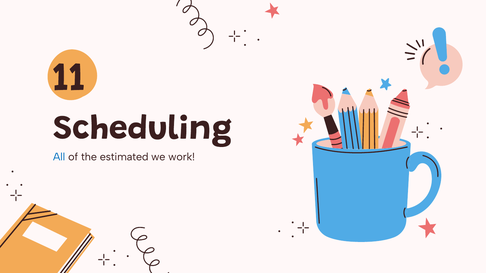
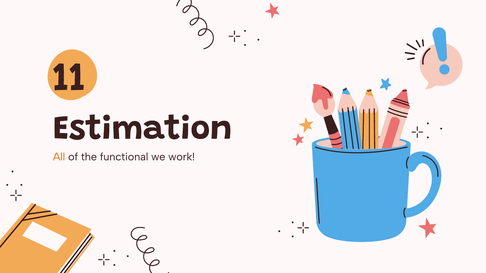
Scheduling: Scheduling -> Estimation (143, 128)
All colour: blue -> orange (59, 157)
estimated: estimated -> functional (124, 157)
